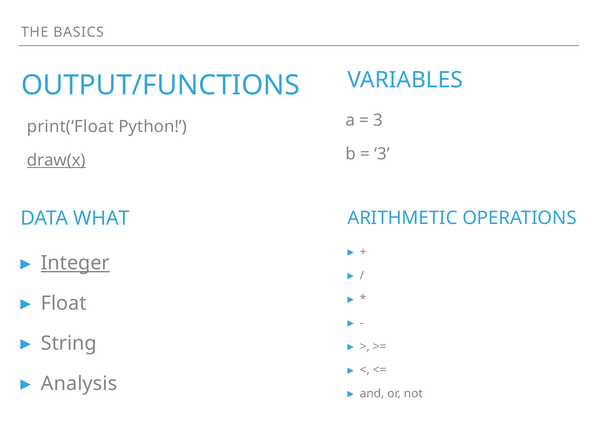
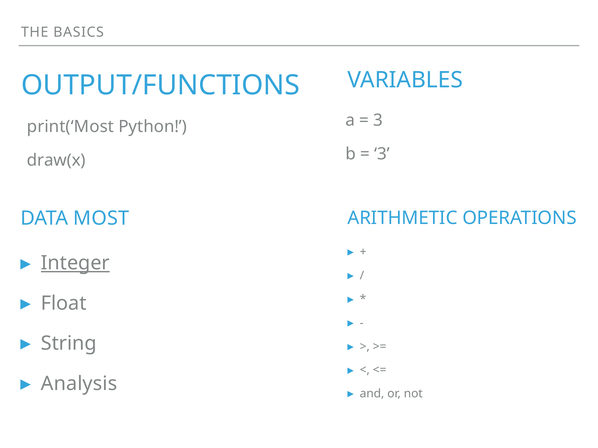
print(‘Float: print(‘Float -> print(‘Most (70, 127)
draw(x underline: present -> none (56, 160)
WHAT: WHAT -> MOST (101, 219)
